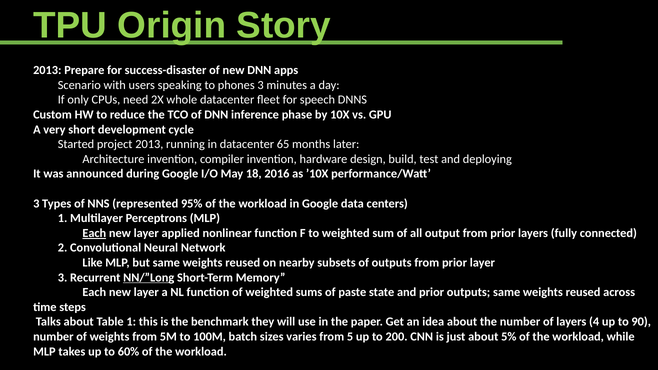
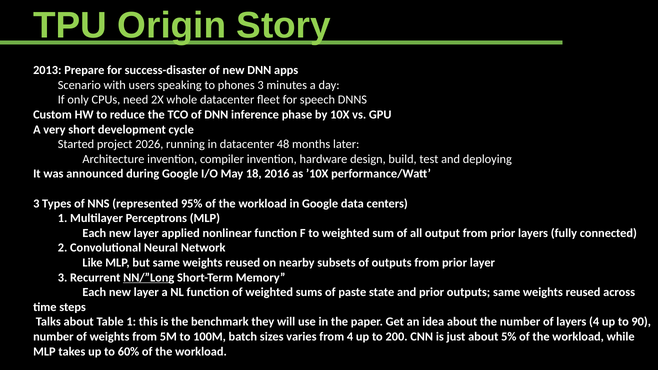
project 2013: 2013 -> 2026 (149, 144)
65: 65 -> 48 (283, 144)
Each underline: present -> none (94, 233)
from 5: 5 -> 4 (350, 337)
